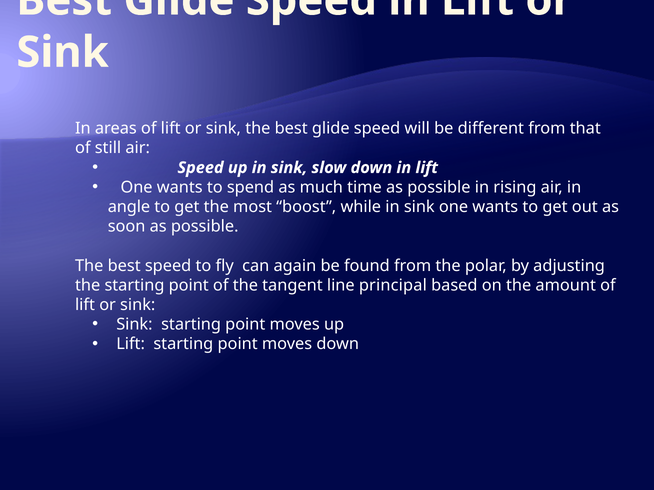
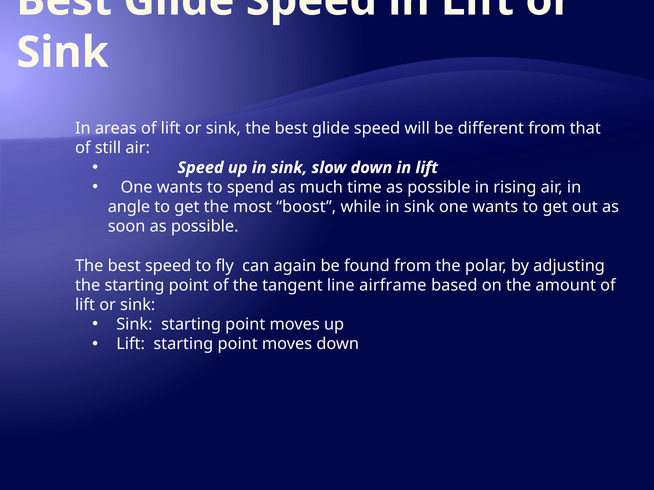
principal: principal -> airframe (393, 286)
